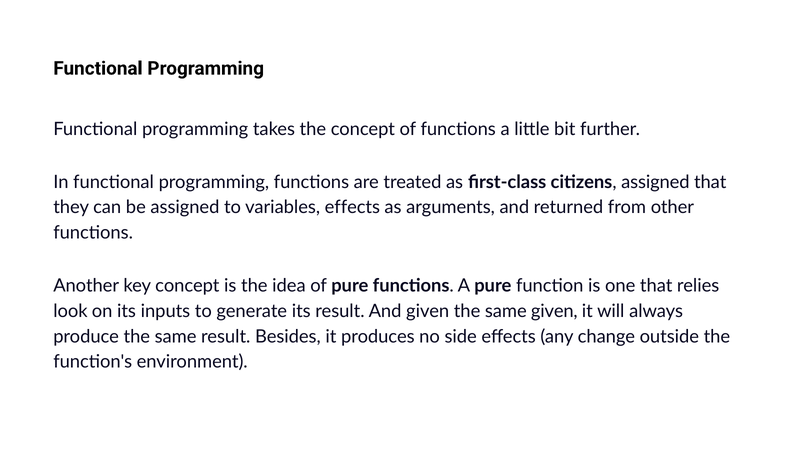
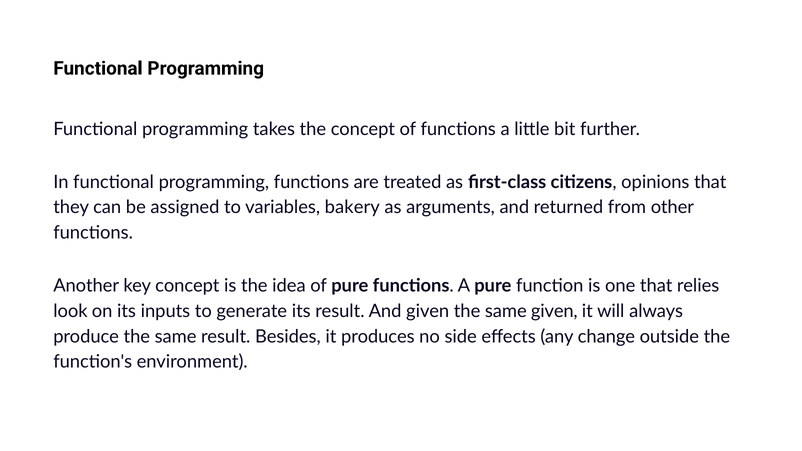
citizens assigned: assigned -> opinions (655, 182)
variables effects: effects -> bakery (352, 207)
